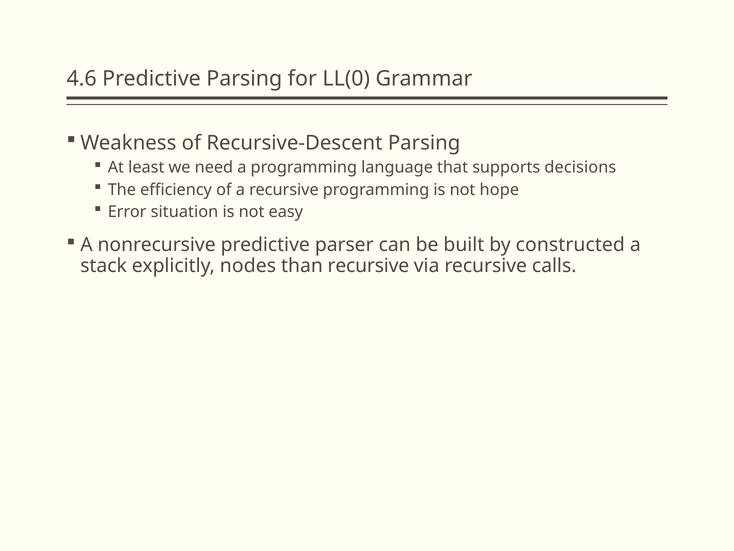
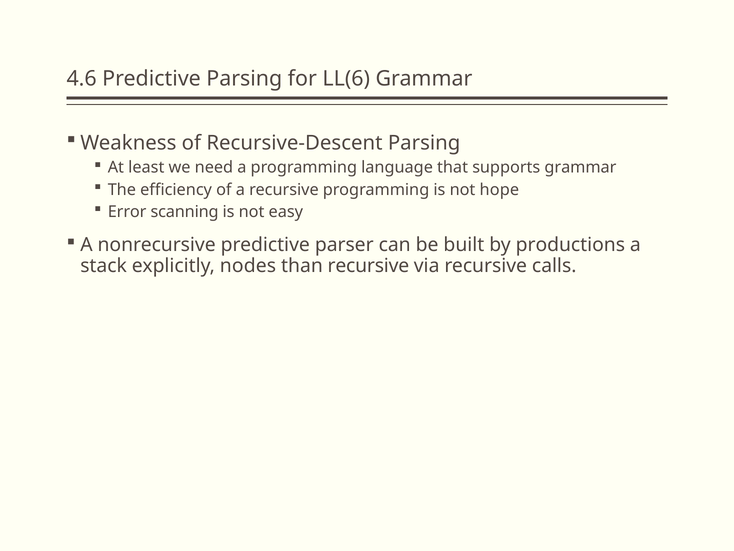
LL(0: LL(0 -> LL(6 (346, 79)
supports decisions: decisions -> grammar (580, 167)
situation: situation -> scanning (185, 212)
constructed: constructed -> productions (570, 245)
